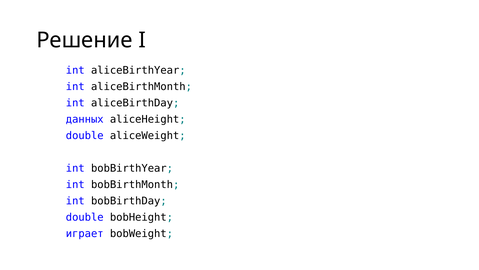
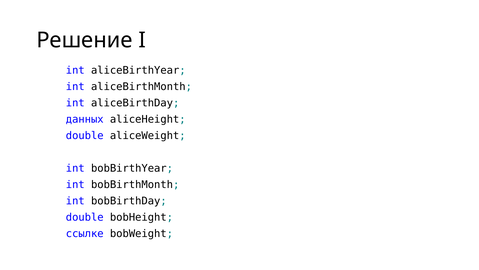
играет: играет -> ссылке (85, 233)
